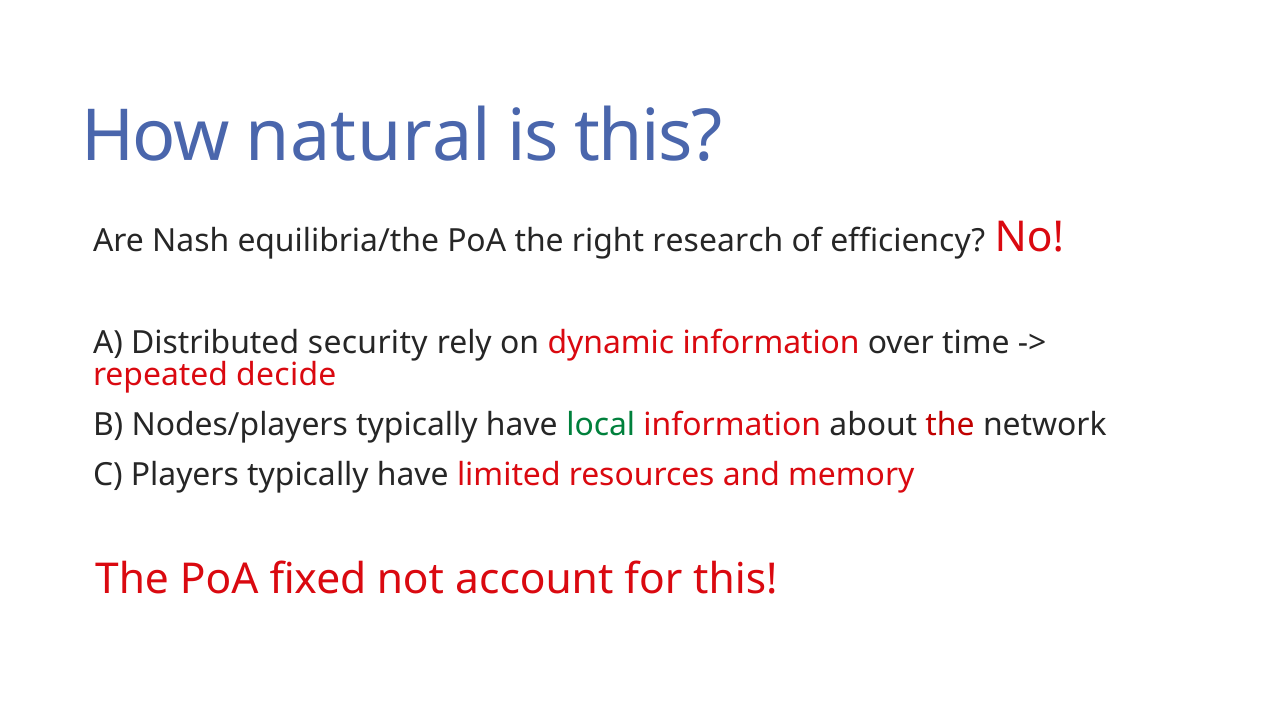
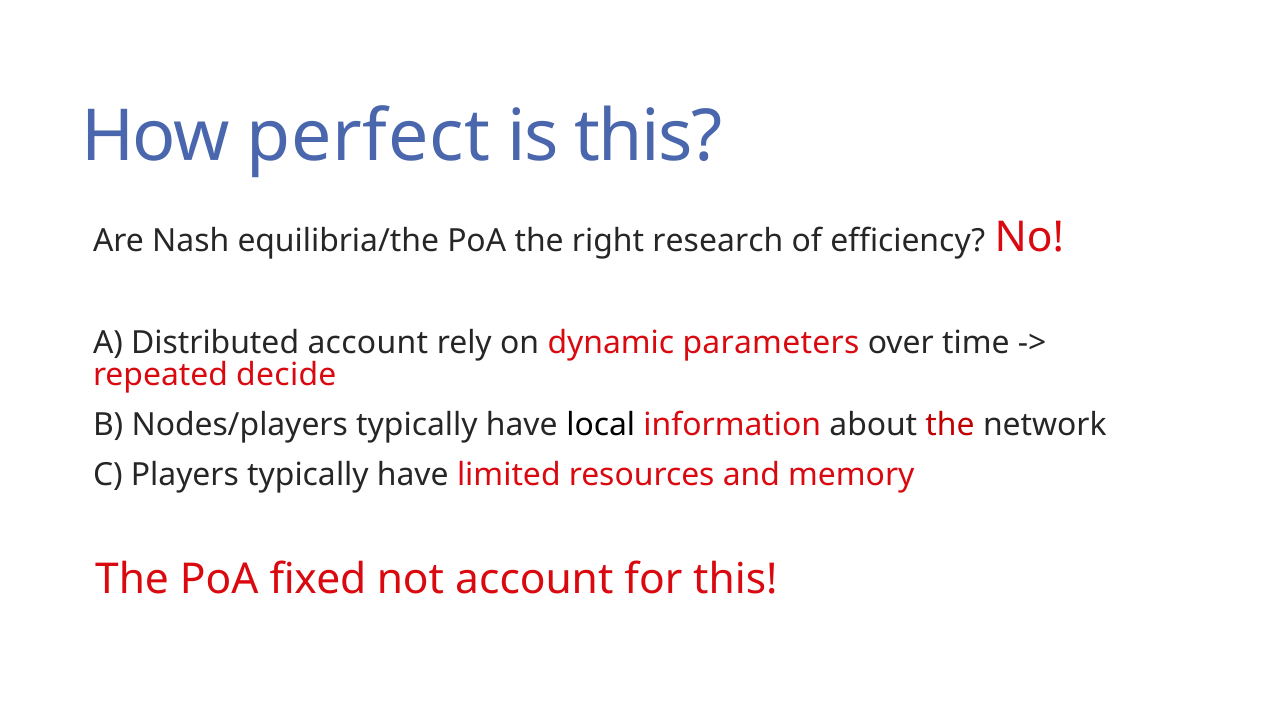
natural: natural -> perfect (368, 137)
Distributed security: security -> account (368, 343)
dynamic information: information -> parameters (771, 343)
local colour: green -> black (601, 425)
